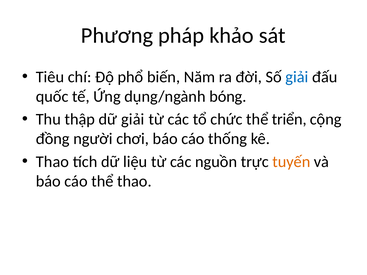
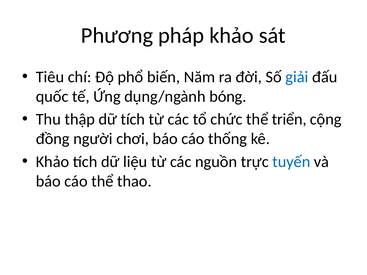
dữ giải: giải -> tích (133, 119)
Thao: Thao -> Khảo (52, 162)
tuyến colour: orange -> blue (291, 162)
